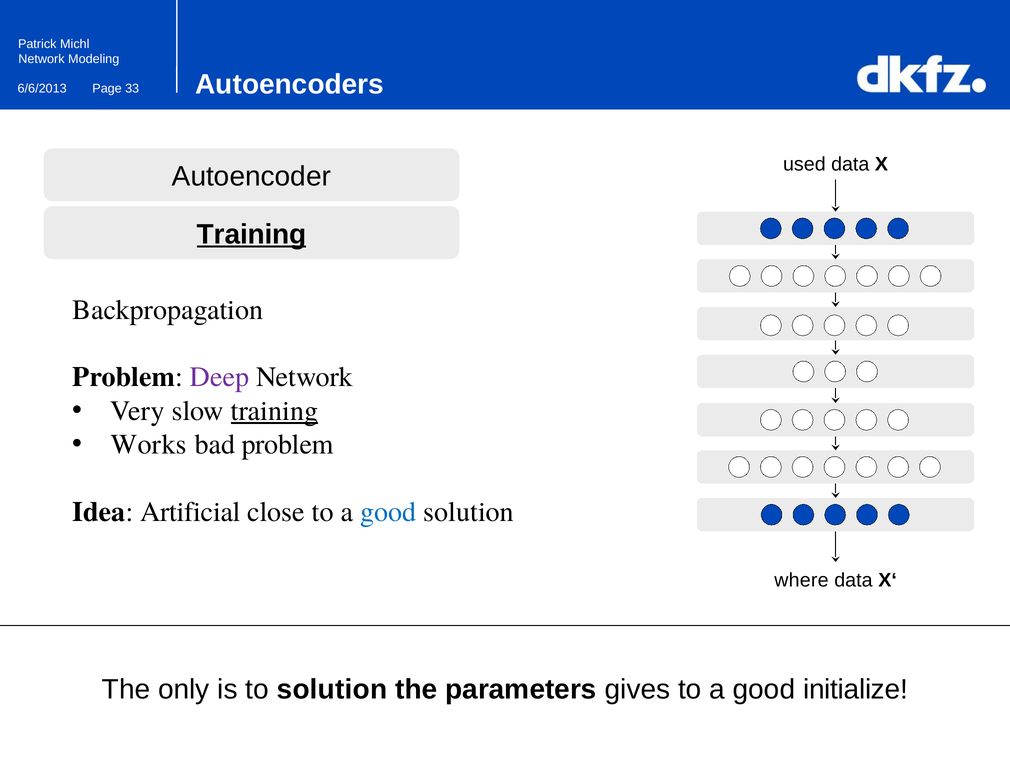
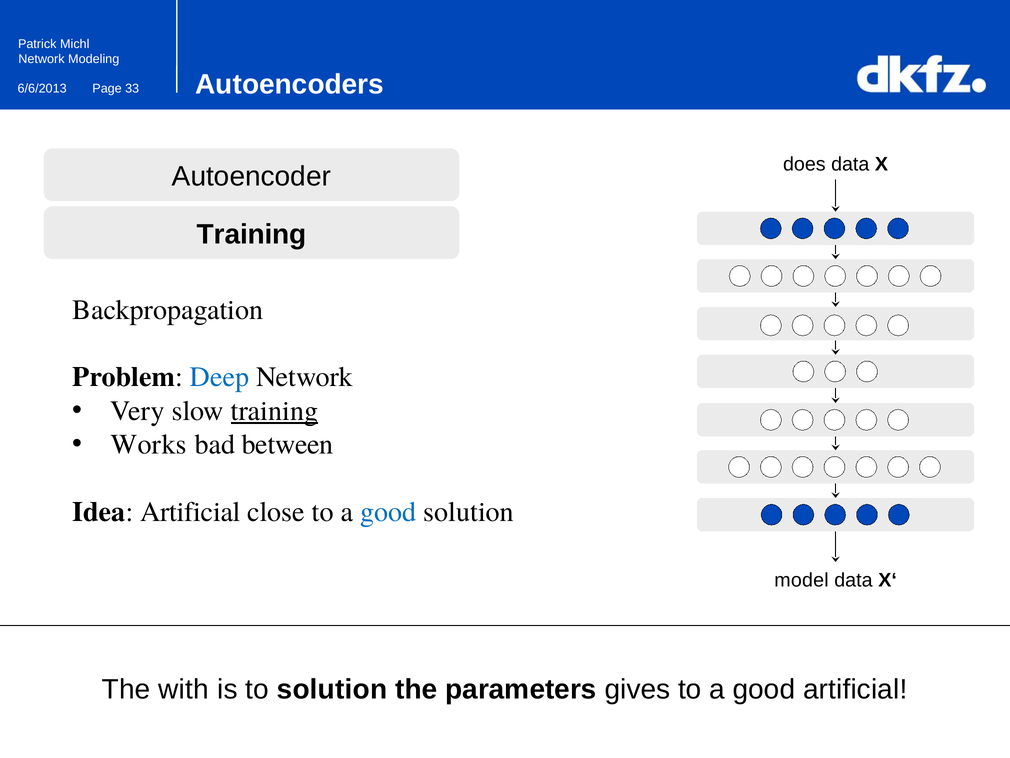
used: used -> does (804, 164)
Training underline: present -> none (252, 234)
Deep colour: purple -> blue (219, 377)
bad problem: problem -> between (288, 444)
where: where -> model (801, 580)
only: only -> with (184, 689)
good initialize: initialize -> artificial (855, 689)
